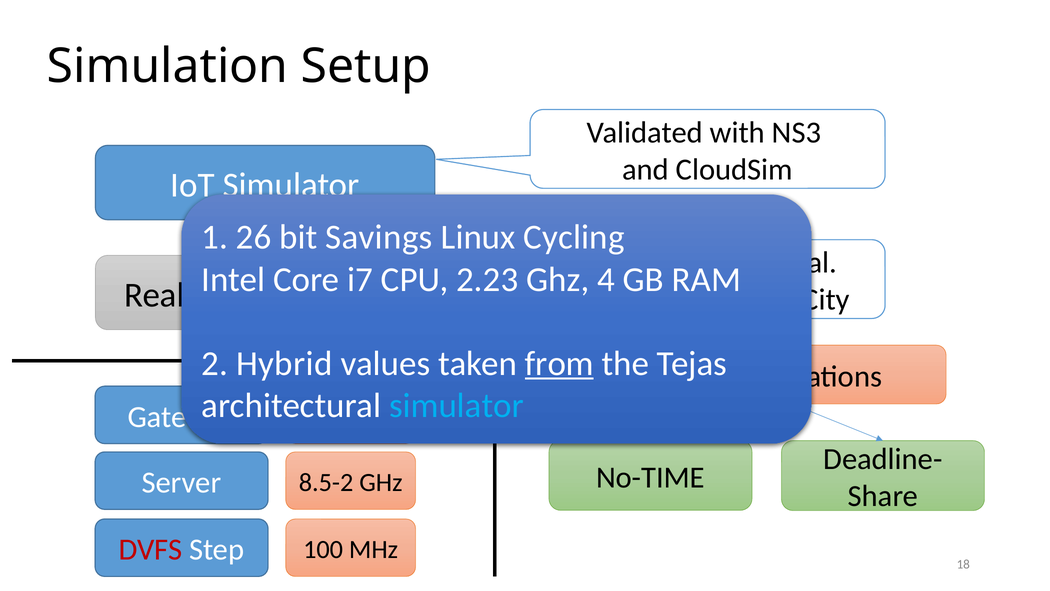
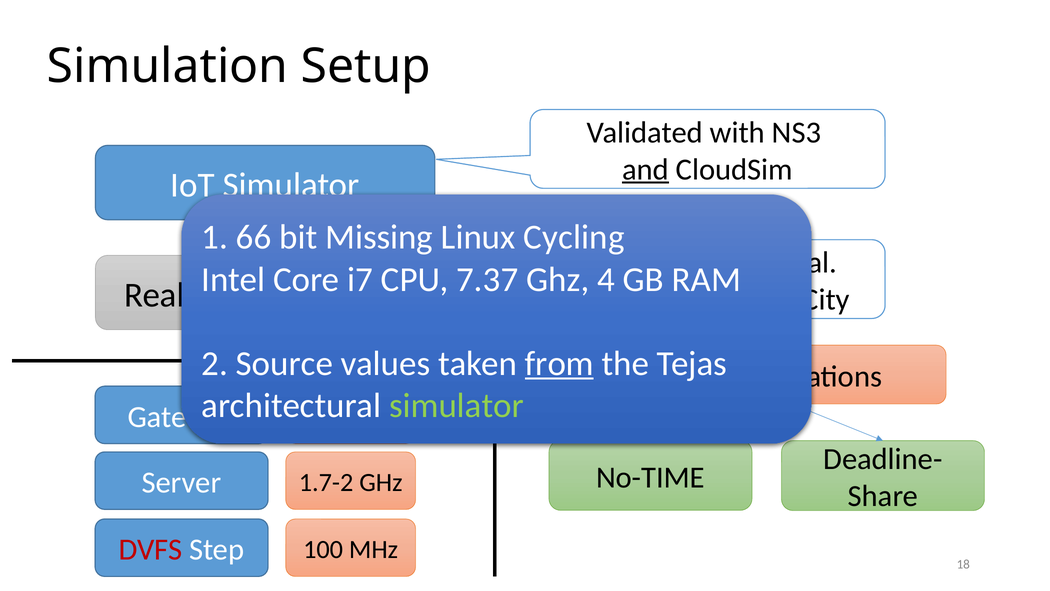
and underline: none -> present (646, 169)
26: 26 -> 66 (254, 237)
Savings: Savings -> Missing (379, 237)
2.23: 2.23 -> 7.37 (487, 279)
Hybrid: Hybrid -> Source (284, 363)
simulator colour: light blue -> light green (456, 405)
8.5-2: 8.5-2 -> 1.7-2 (326, 482)
